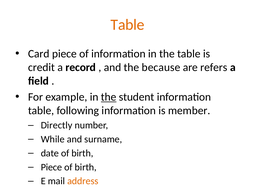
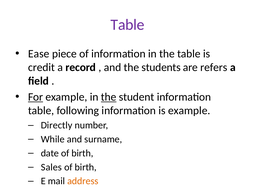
Table colour: orange -> purple (128, 25)
Card: Card -> Ease (39, 53)
because: because -> students (161, 67)
For underline: none -> present (36, 97)
is member: member -> example (189, 110)
Piece: Piece -> Sales (51, 167)
